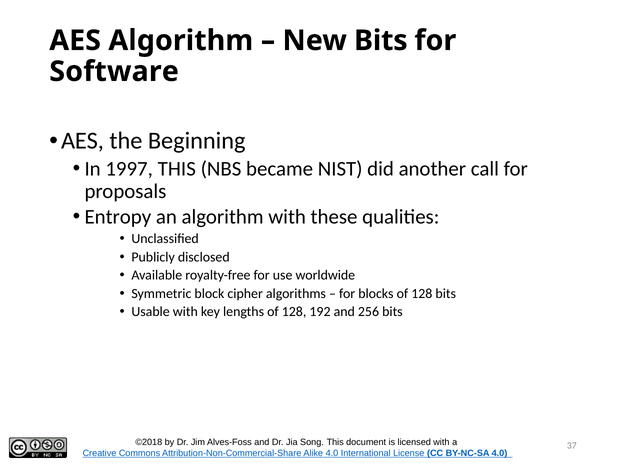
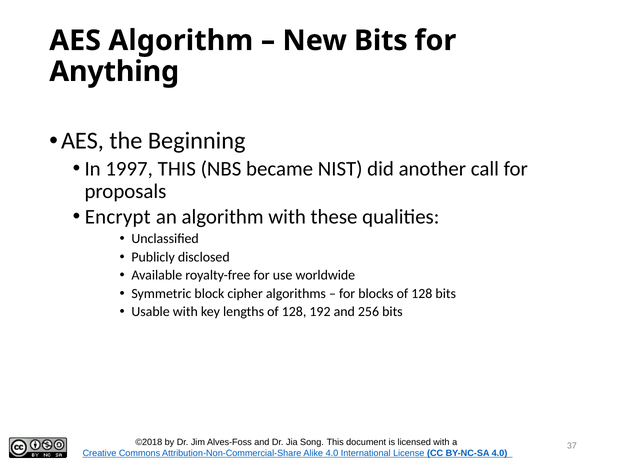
Software: Software -> Anything (114, 72)
Entropy: Entropy -> Encrypt (118, 217)
